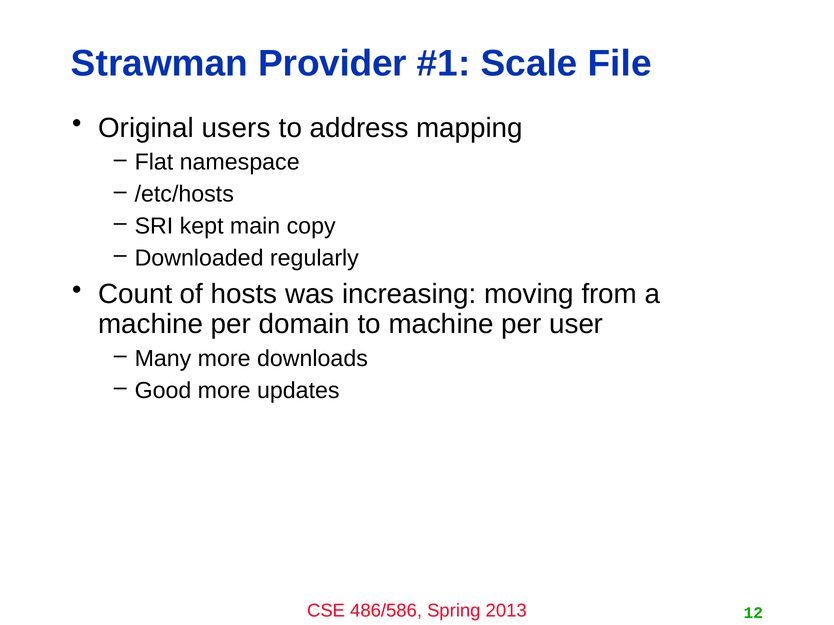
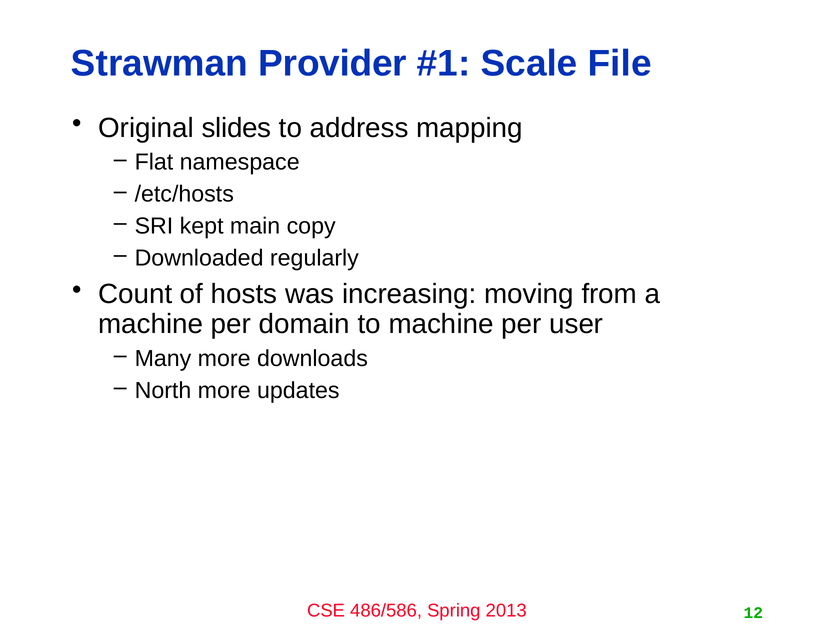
users: users -> slides (236, 128)
Good: Good -> North (163, 391)
